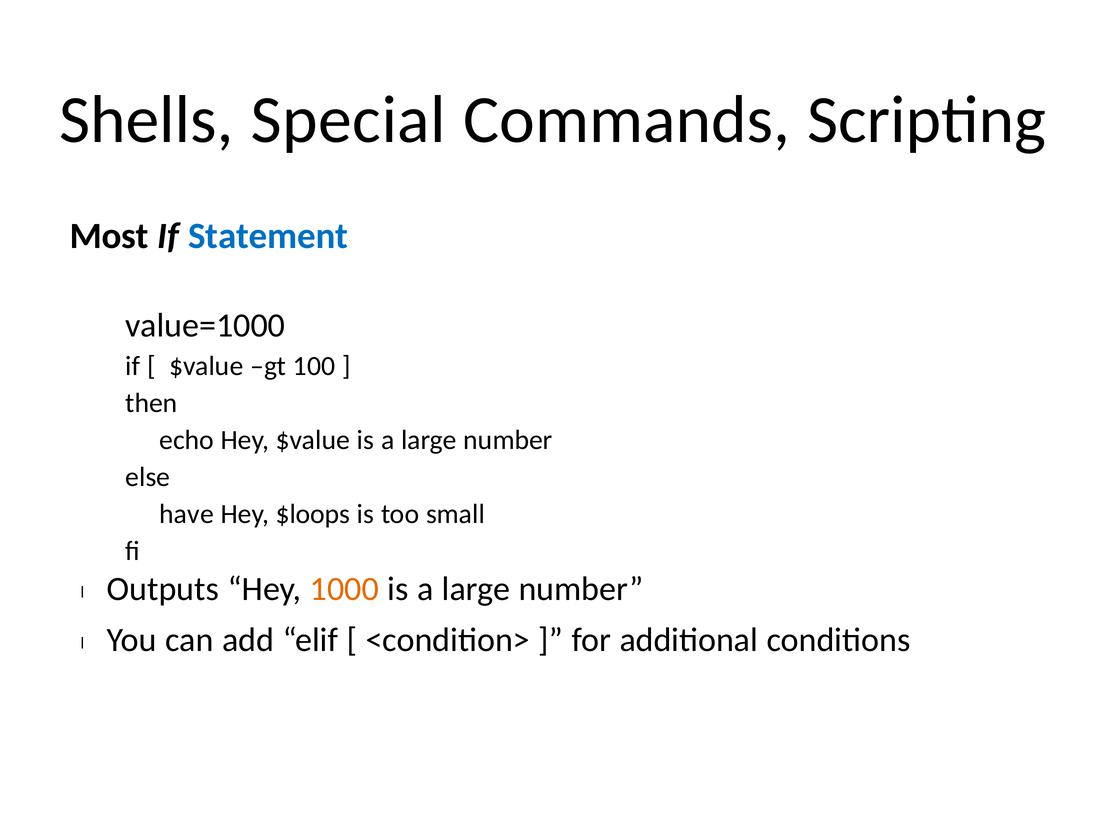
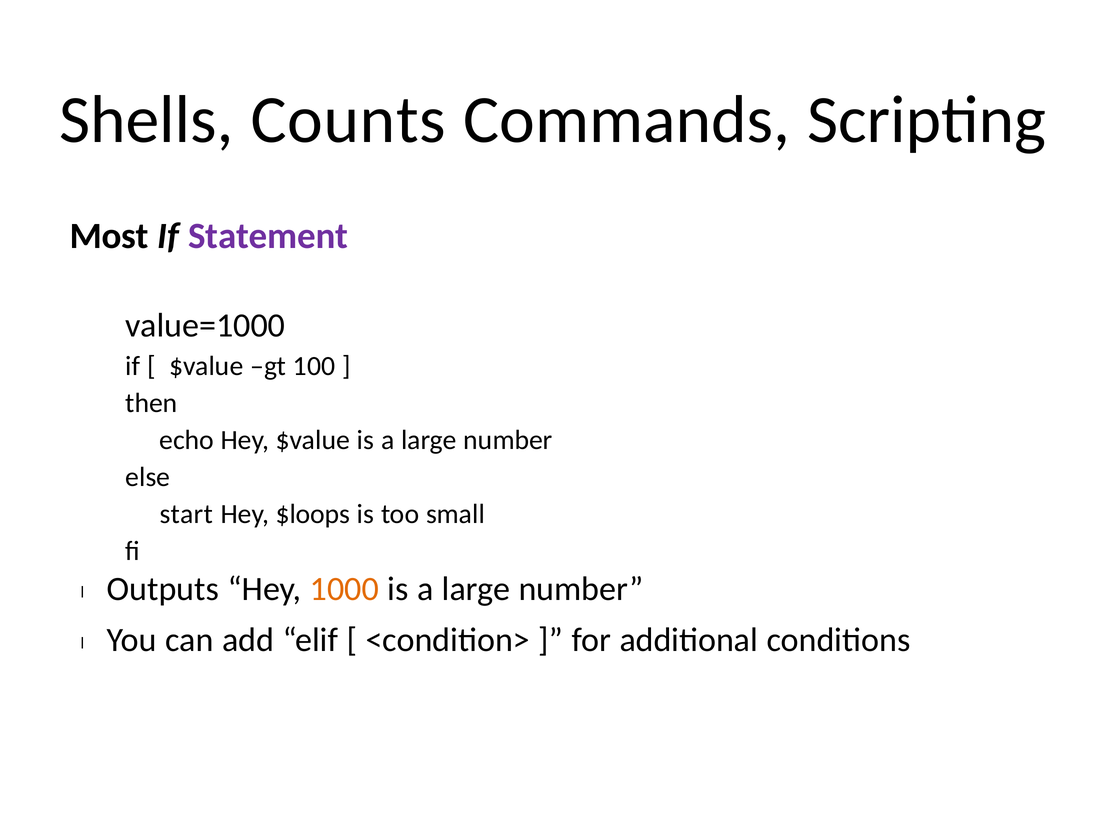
Special: Special -> Counts (348, 120)
Statement colour: blue -> purple (268, 236)
have: have -> start (186, 514)
